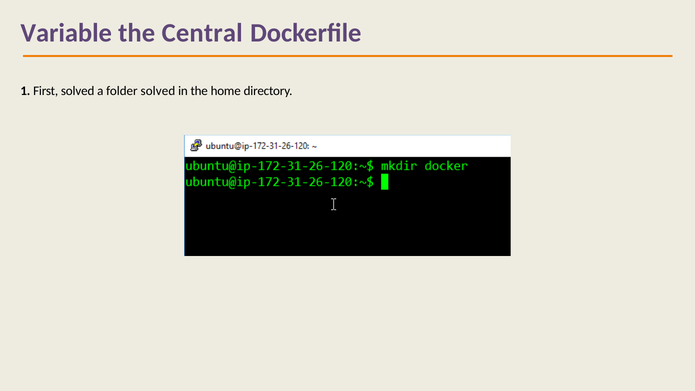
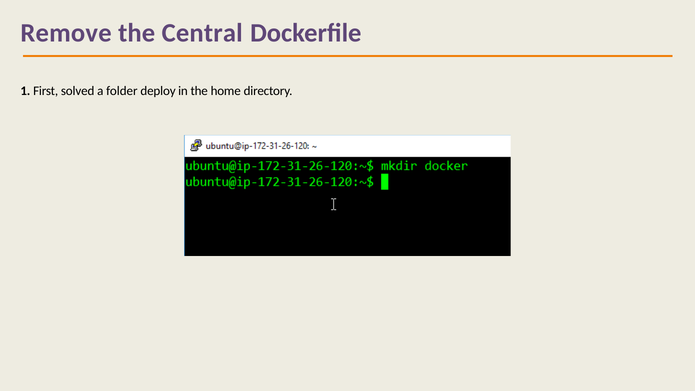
Variable: Variable -> Remove (66, 33)
folder solved: solved -> deploy (158, 91)
